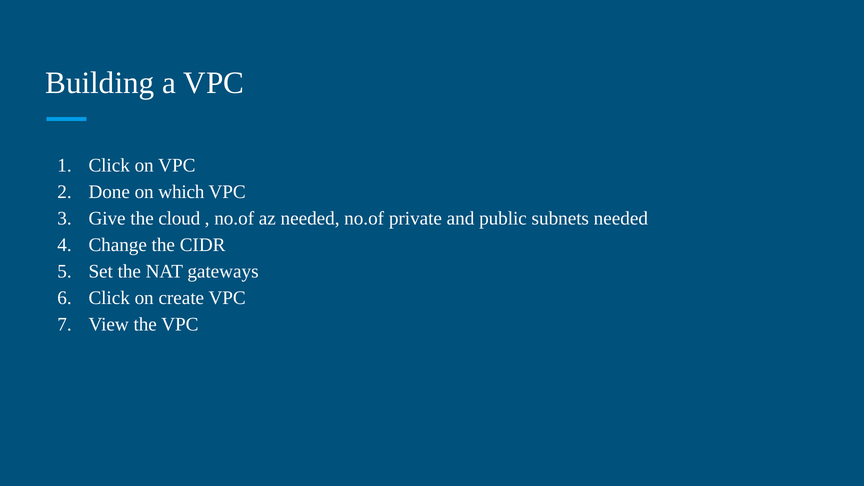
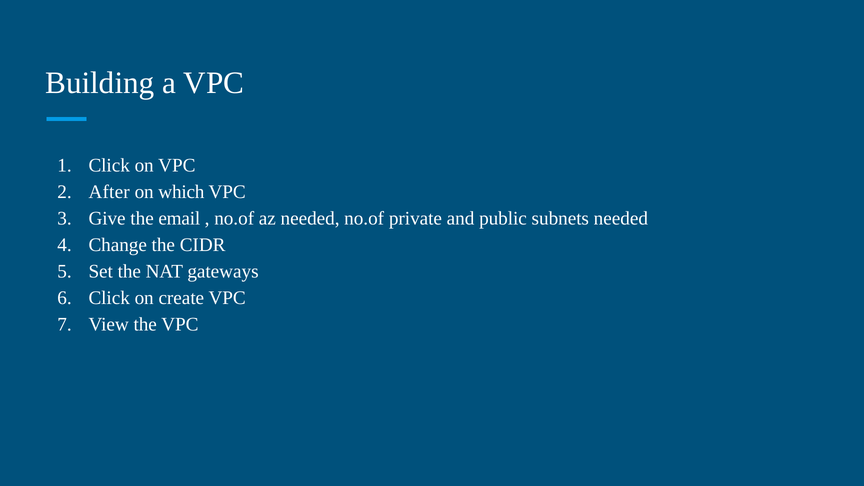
Done: Done -> After (109, 192)
cloud: cloud -> email (179, 219)
